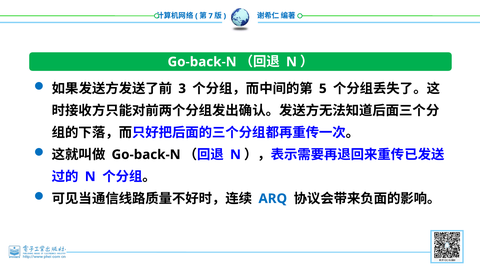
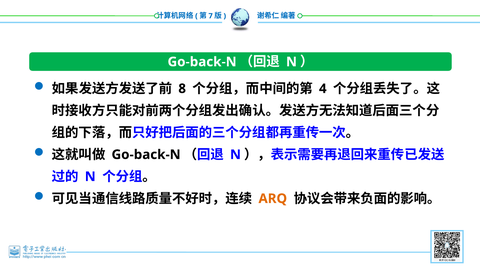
3: 3 -> 8 (182, 89)
5: 5 -> 4 (323, 89)
ARQ colour: blue -> orange (273, 199)
